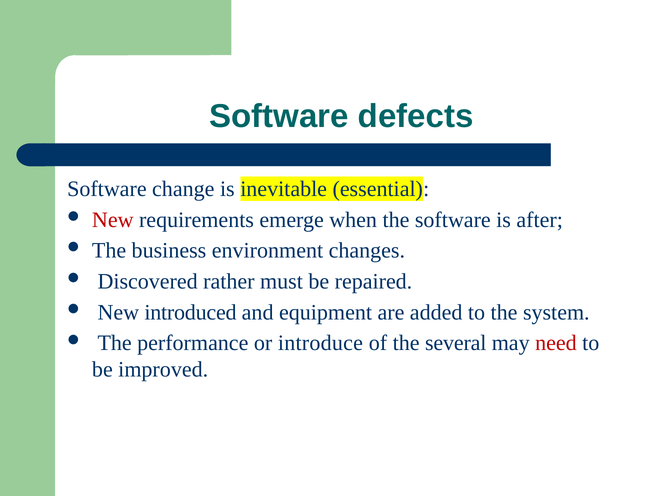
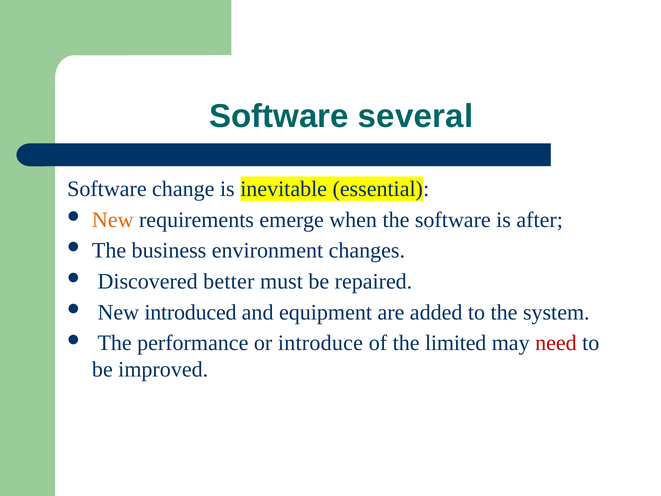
defects: defects -> several (416, 116)
New colour: red -> orange (113, 220)
rather: rather -> better (229, 281)
several: several -> limited (456, 343)
